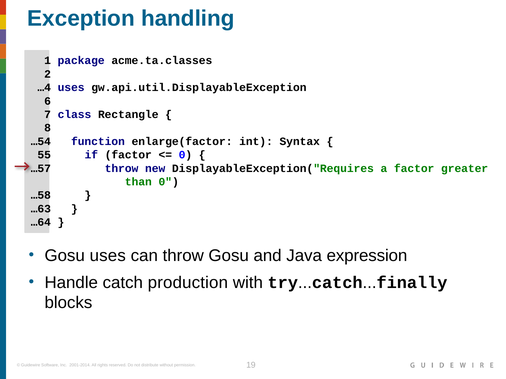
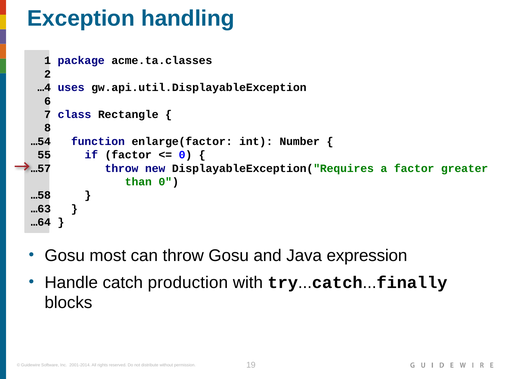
Syntax: Syntax -> Number (300, 142)
Gosu uses: uses -> most (108, 256)
